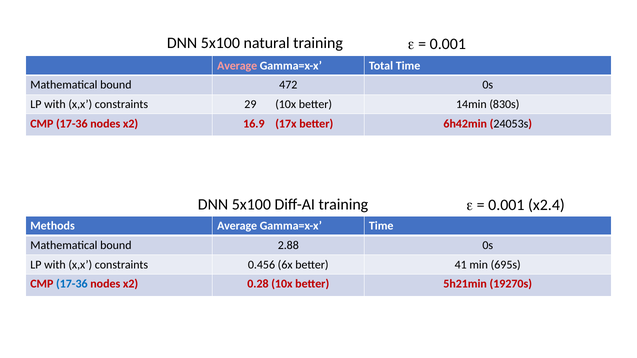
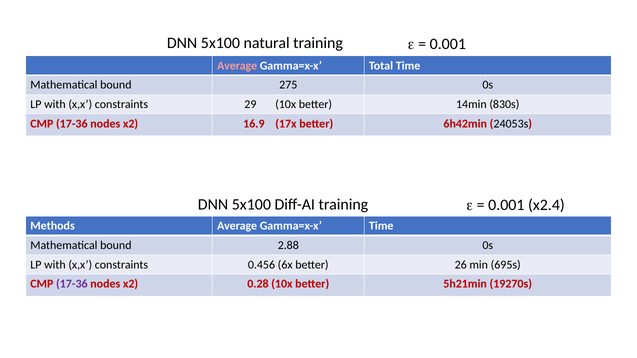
472: 472 -> 275 (288, 85)
41: 41 -> 26 (461, 265)
17-36 colour: blue -> purple (72, 284)
